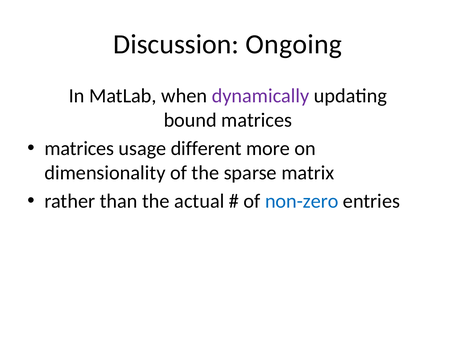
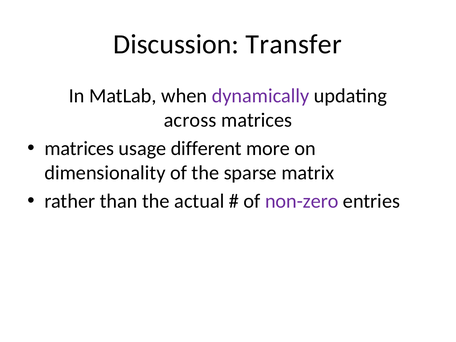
Ongoing: Ongoing -> Transfer (294, 44)
bound: bound -> across (190, 120)
non-zero colour: blue -> purple (302, 201)
